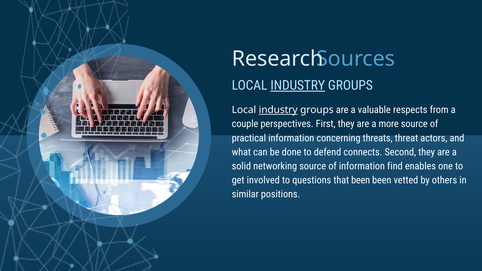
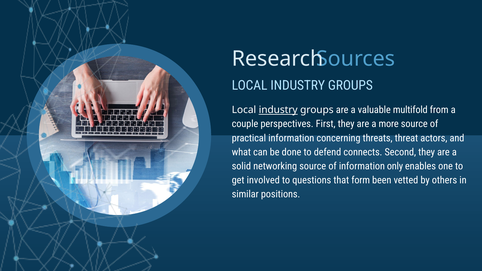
INDUSTRY underline: present -> none (298, 85)
respects: respects -> multifold (410, 110)
find: find -> only (395, 166)
that been: been -> form (361, 180)
